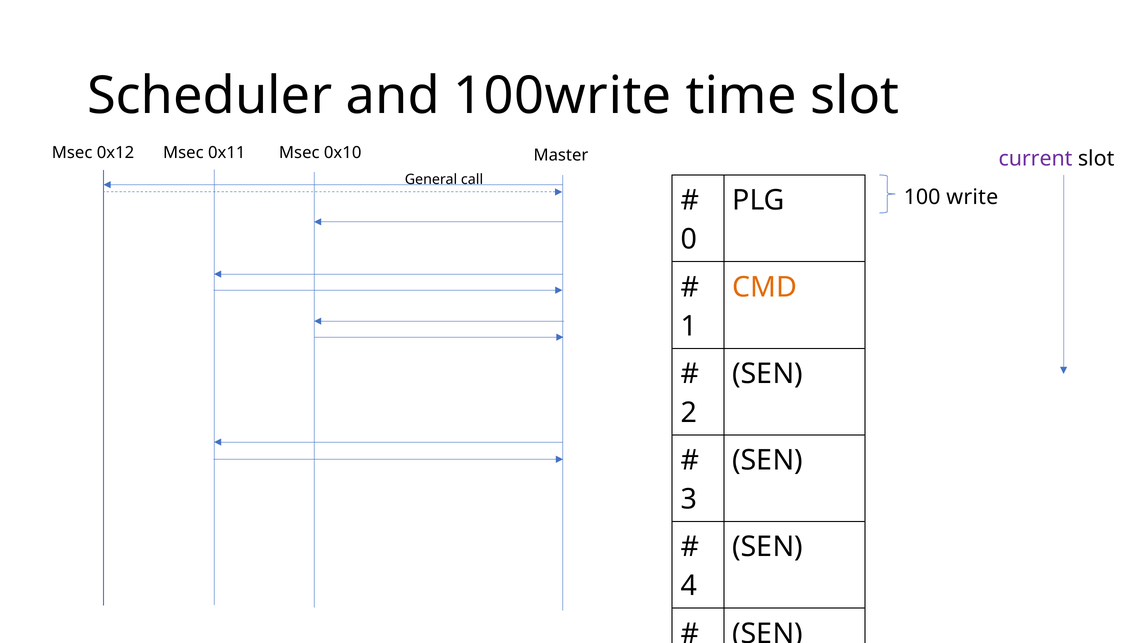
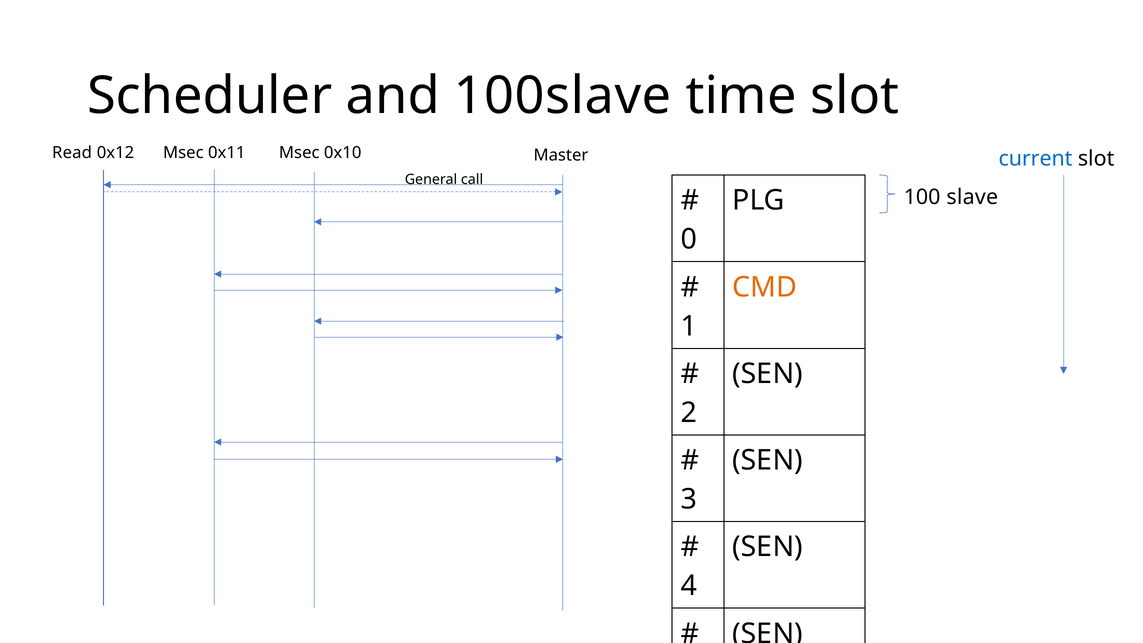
100write: 100write -> 100slave (562, 96)
Msec: Msec -> Read (72, 153)
current colour: purple -> blue (1036, 159)
write: write -> slave (972, 197)
